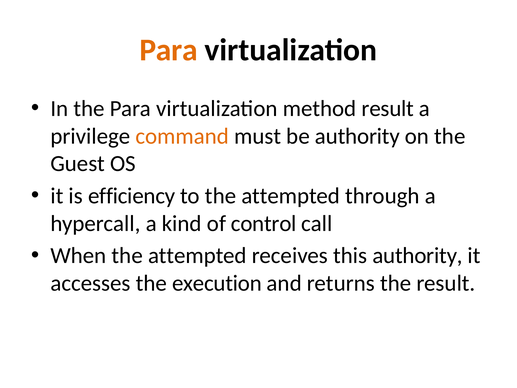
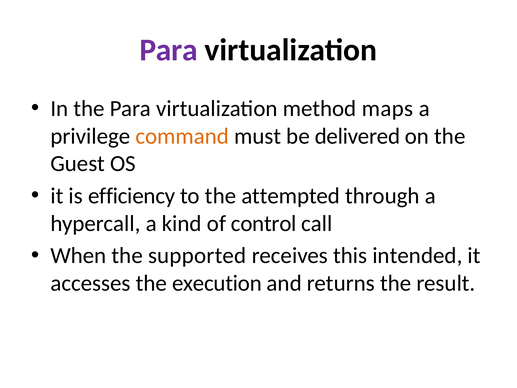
Para colour: orange -> purple (169, 50)
method result: result -> maps (388, 108)
be authority: authority -> delivered (357, 136)
When the attempted: attempted -> supported (197, 256)
this authority: authority -> intended (417, 256)
